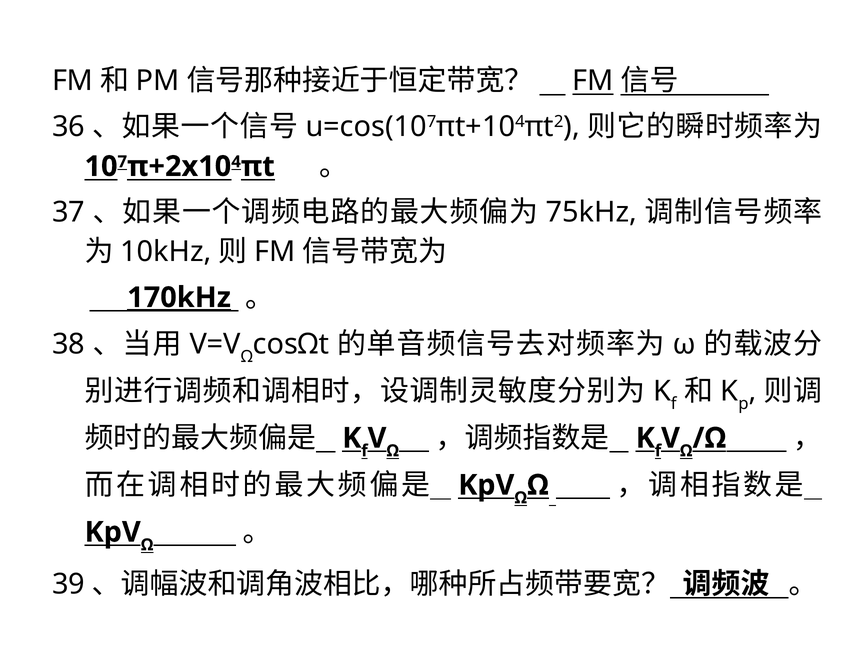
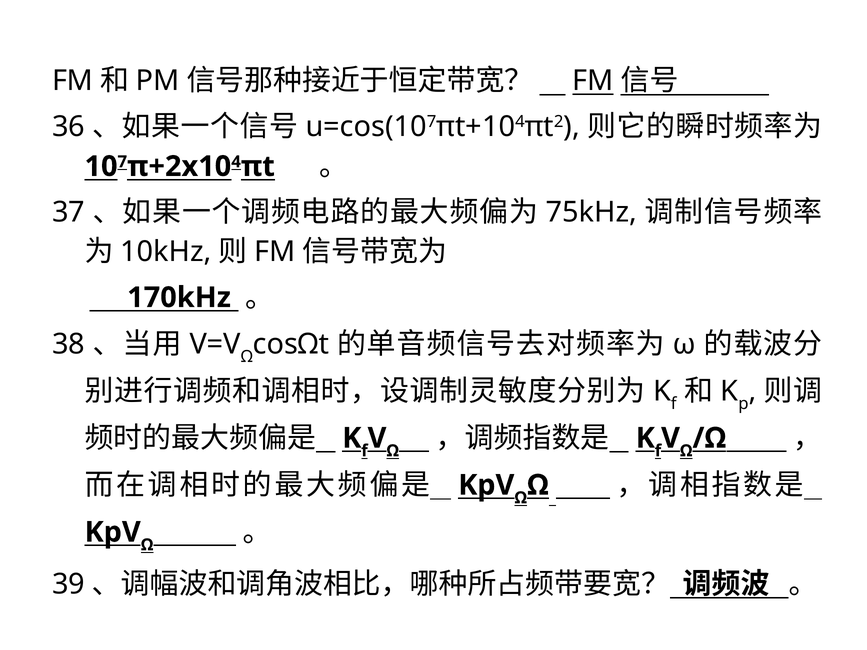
170kHz underline: present -> none (179, 298)
